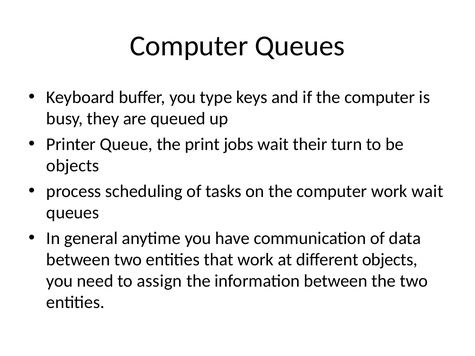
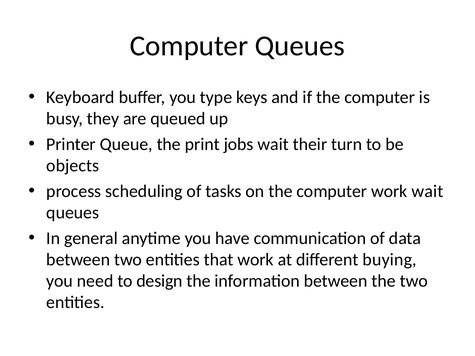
different objects: objects -> buying (390, 260)
assign: assign -> design (160, 281)
